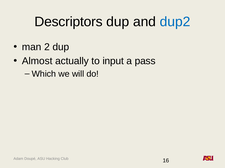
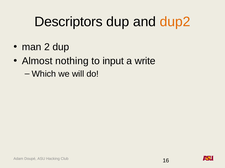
dup2 colour: blue -> orange (175, 22)
actually: actually -> nothing (72, 61)
pass: pass -> write (145, 61)
